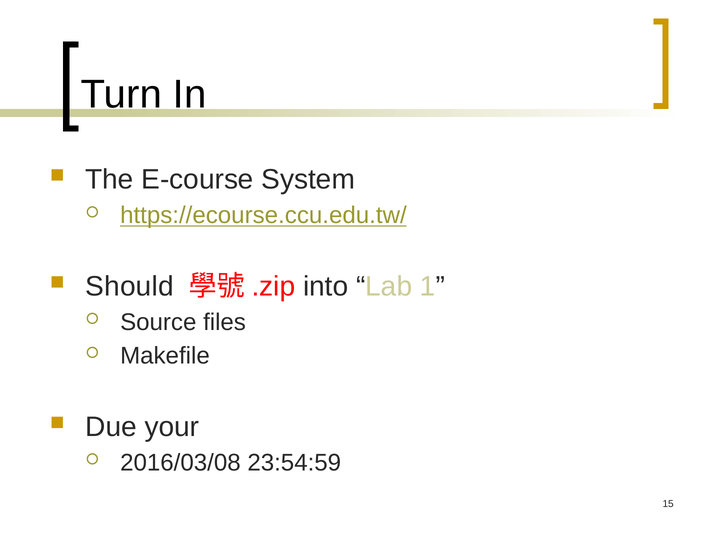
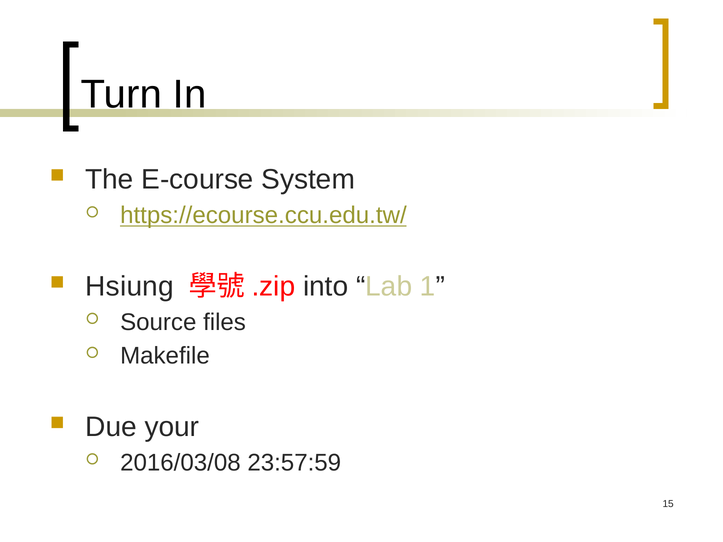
Should: Should -> Hsiung (130, 287)
23:54:59: 23:54:59 -> 23:57:59 (294, 463)
